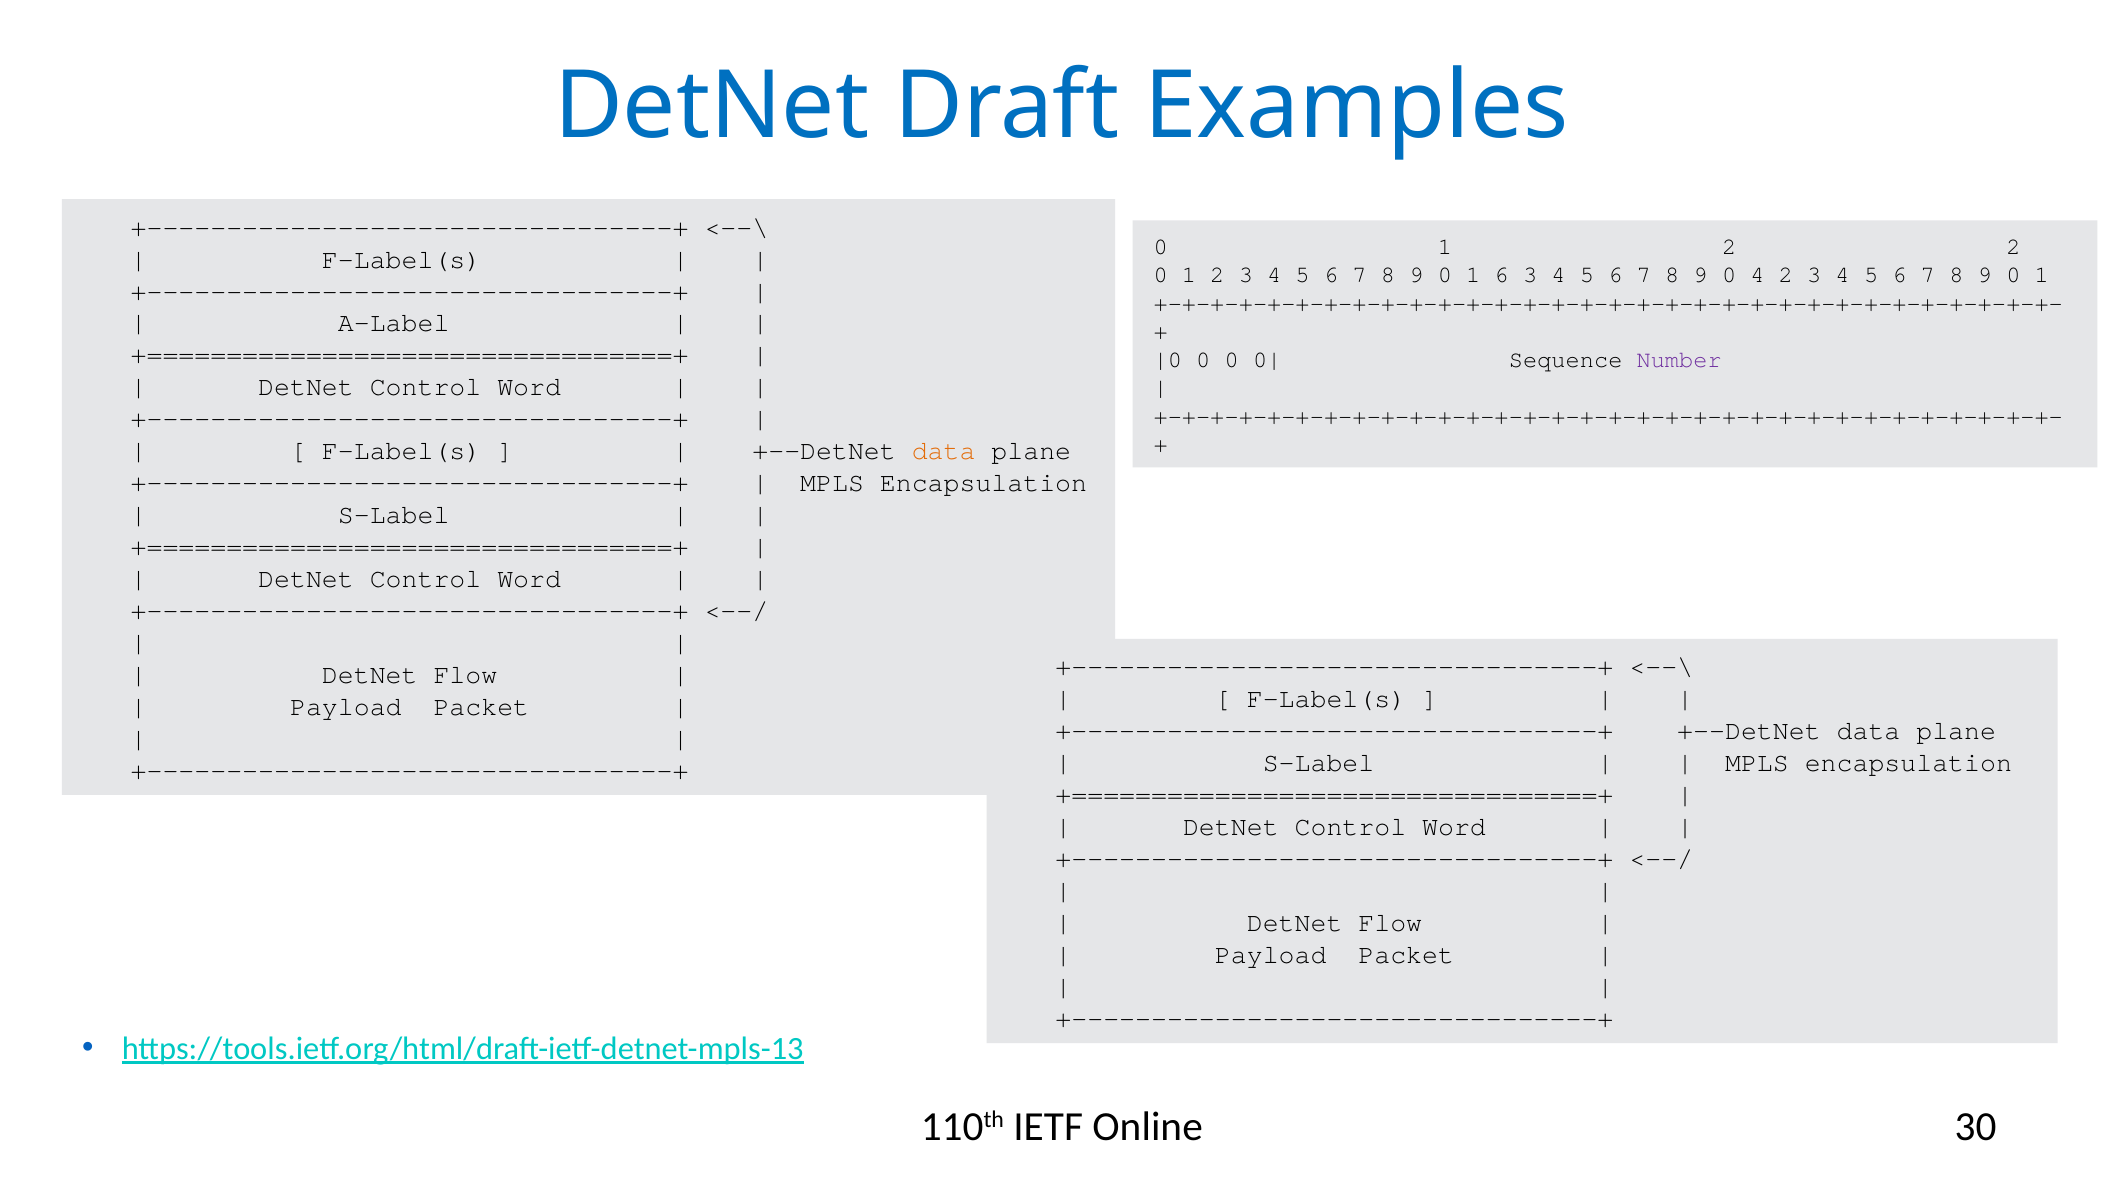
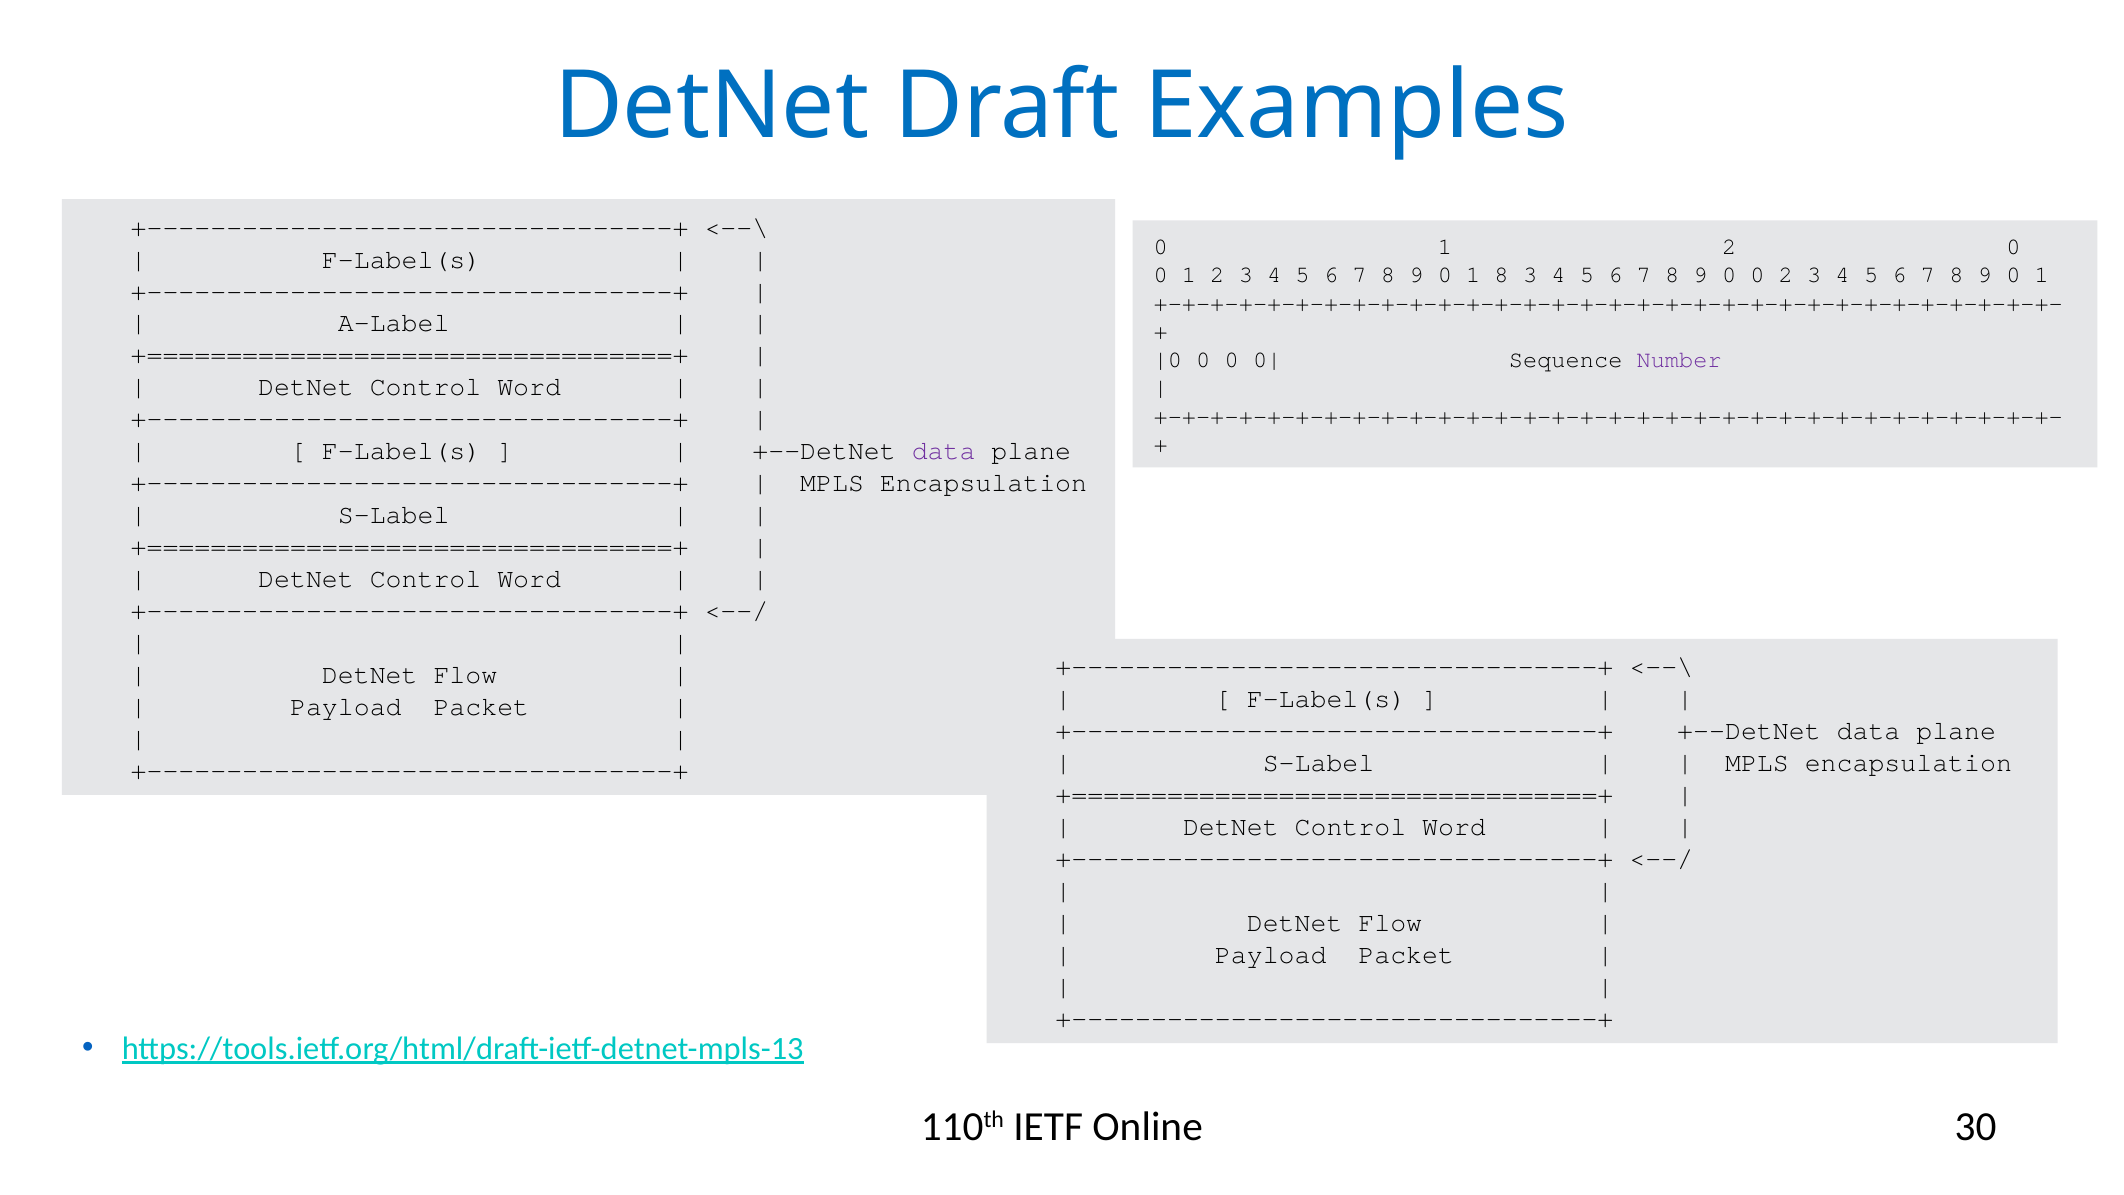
2 2: 2 -> 0 (2013, 247)
1 6: 6 -> 8 (1502, 275)
9 0 4: 4 -> 0 (1757, 275)
data colour: orange -> purple (944, 451)
